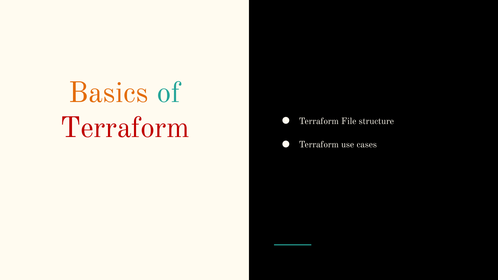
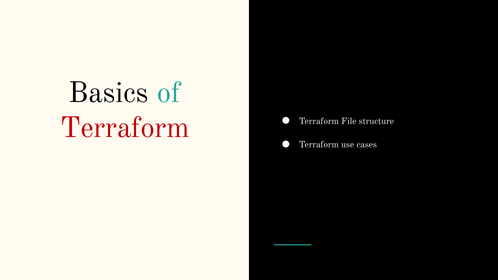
Basics colour: orange -> black (109, 93)
